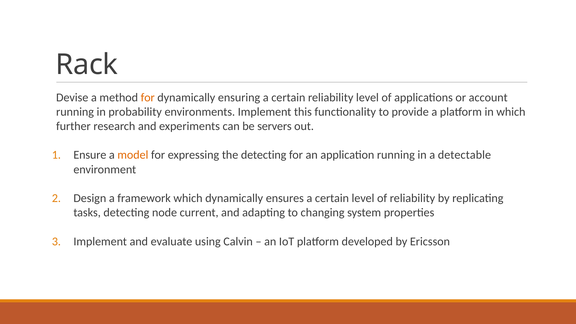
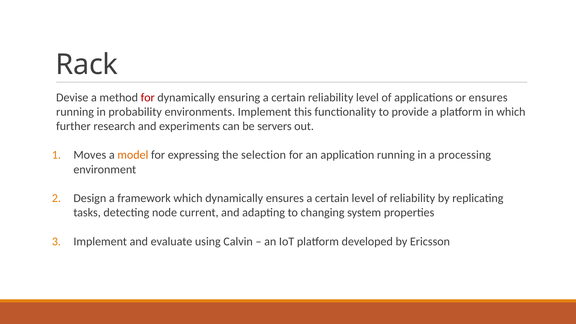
for colour: orange -> red (148, 97)
or account: account -> ensures (488, 97)
Ensure: Ensure -> Moves (90, 155)
the detecting: detecting -> selection (264, 155)
detectable: detectable -> processing (464, 155)
